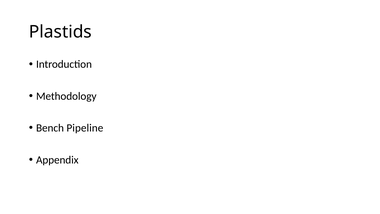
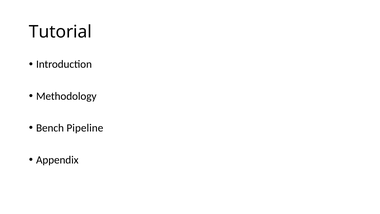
Plastids: Plastids -> Tutorial (60, 32)
